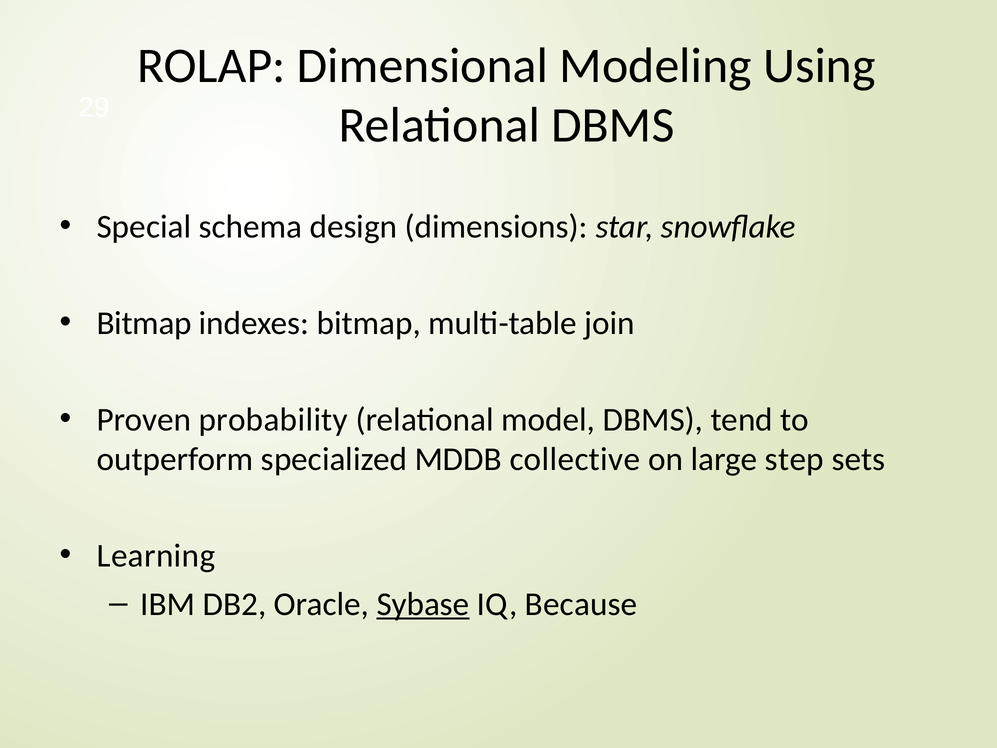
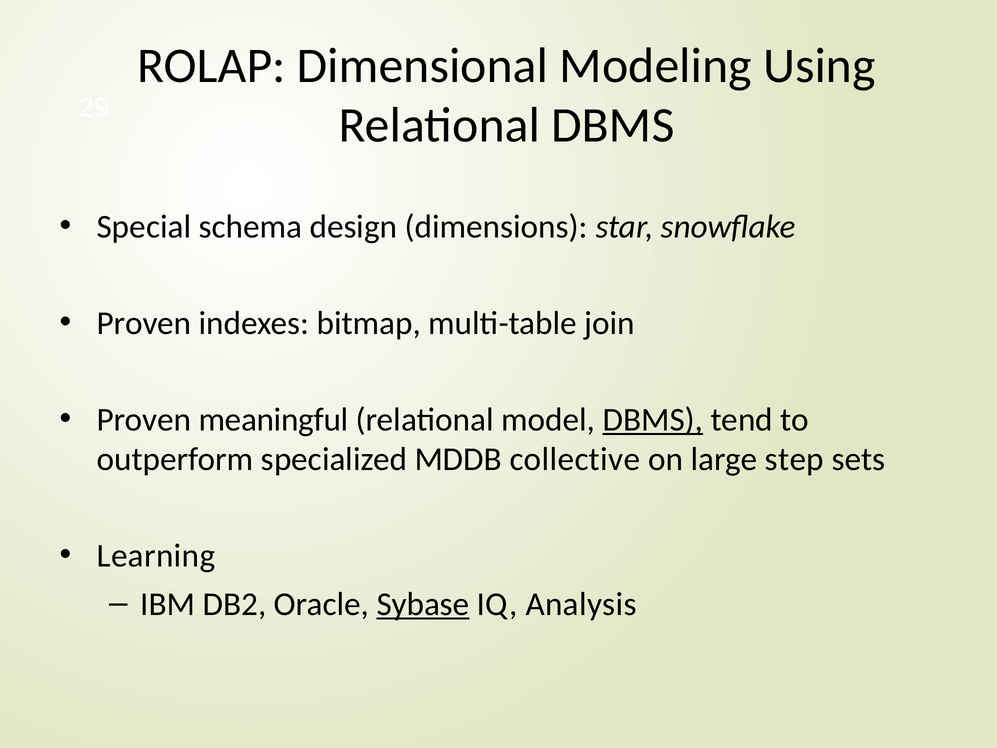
Bitmap: Bitmap -> Proven (144, 323)
probability: probability -> meaningful (273, 419)
DBMS underline: none -> present (653, 419)
Because: Because -> Analysis (581, 604)
